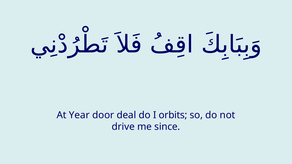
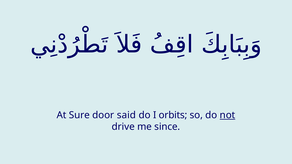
Year: Year -> Sure (79, 115)
deal: deal -> said (126, 115)
not underline: none -> present (227, 115)
